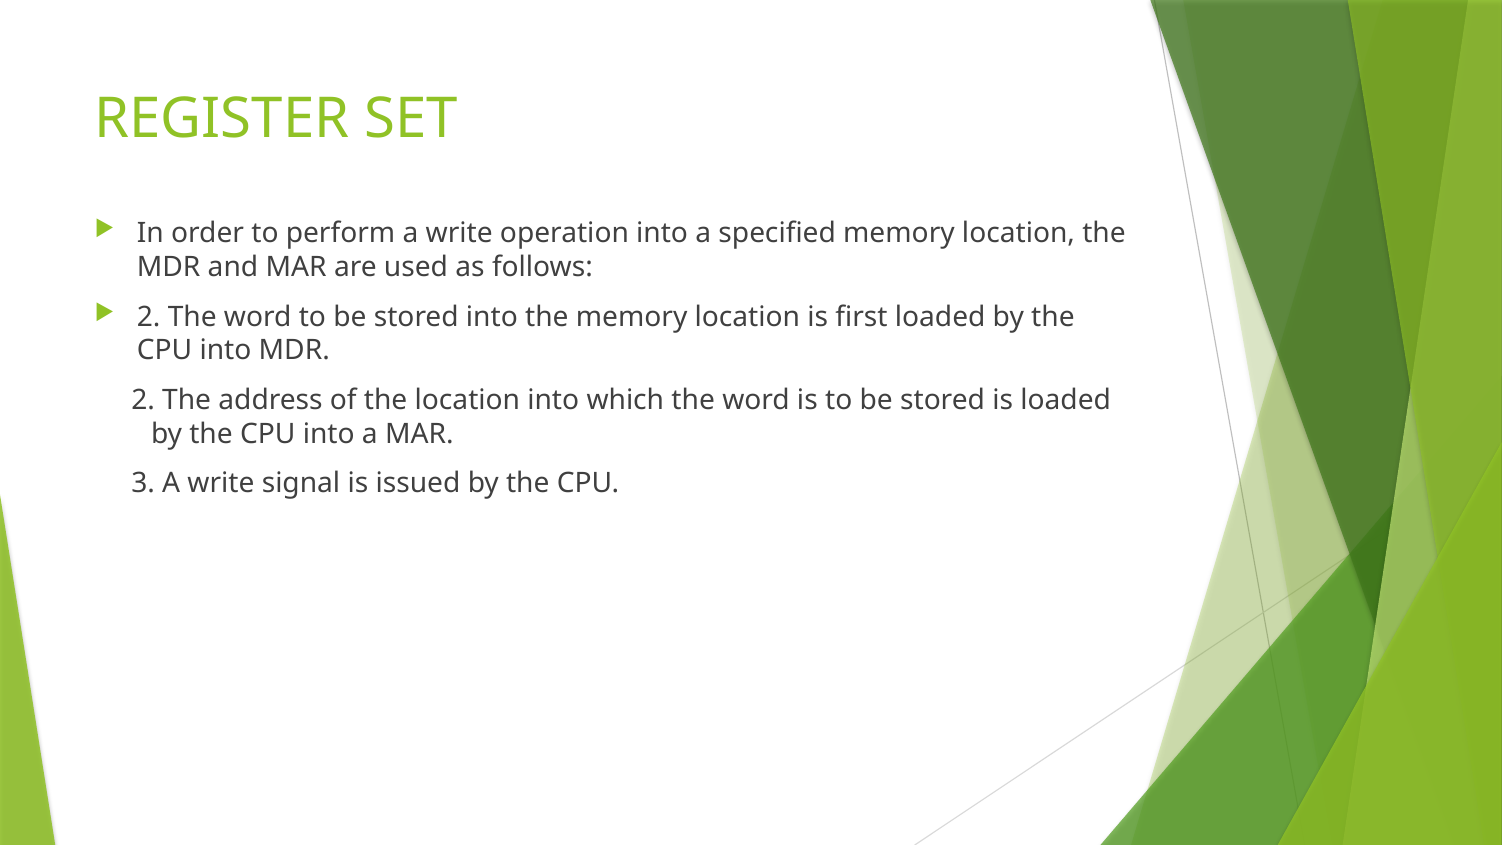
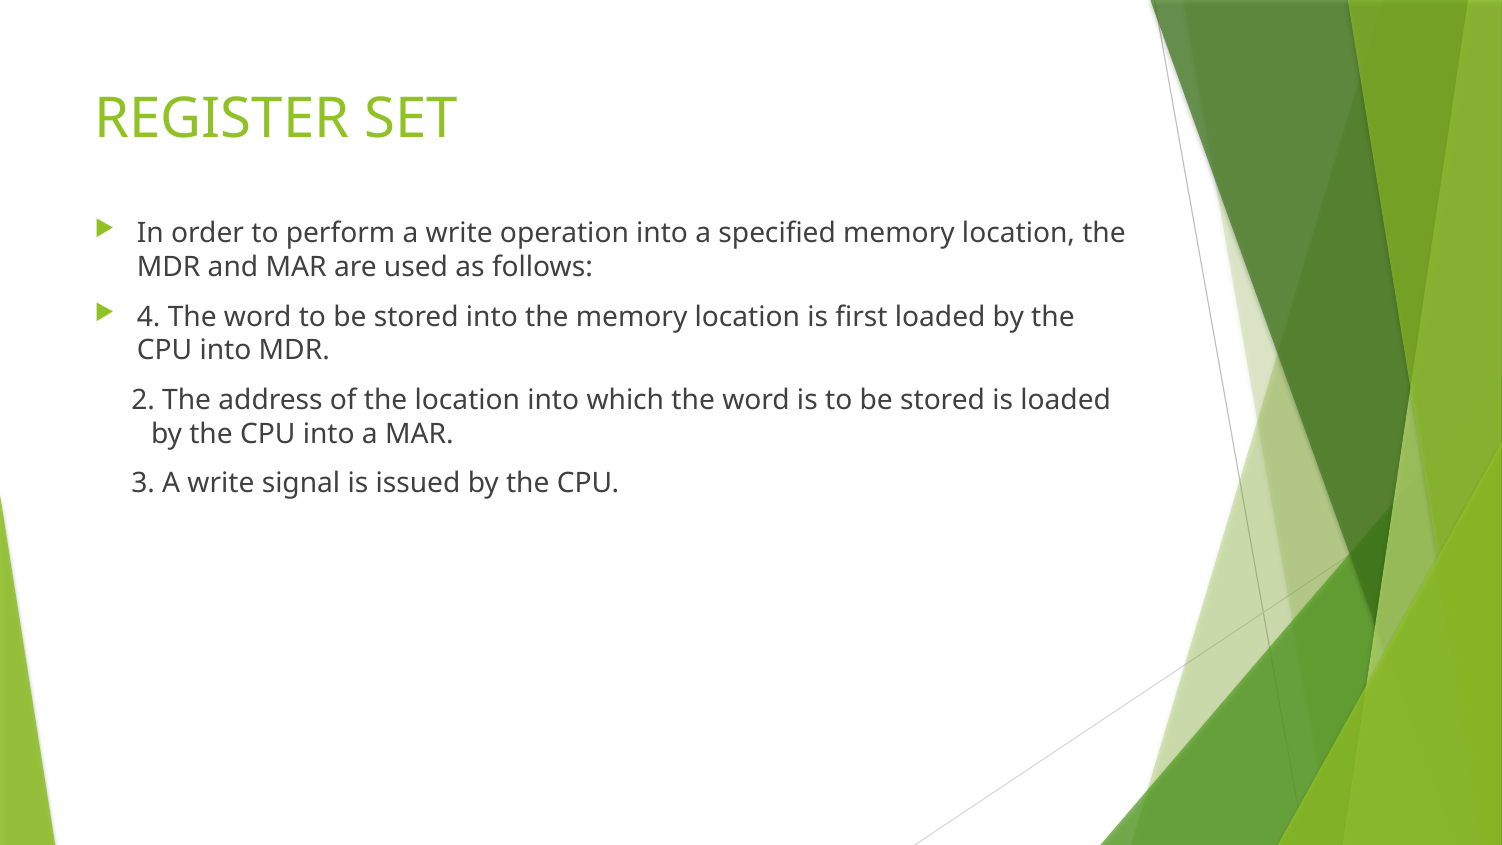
2: 2 -> 4 (149, 317)
